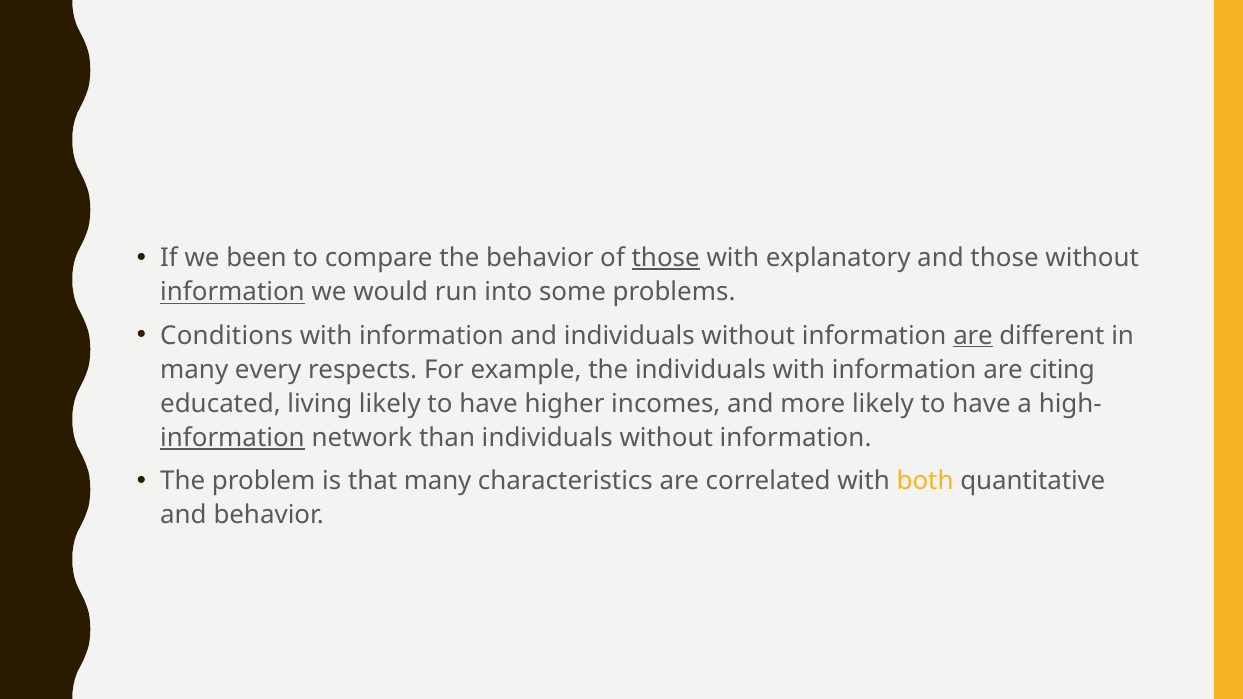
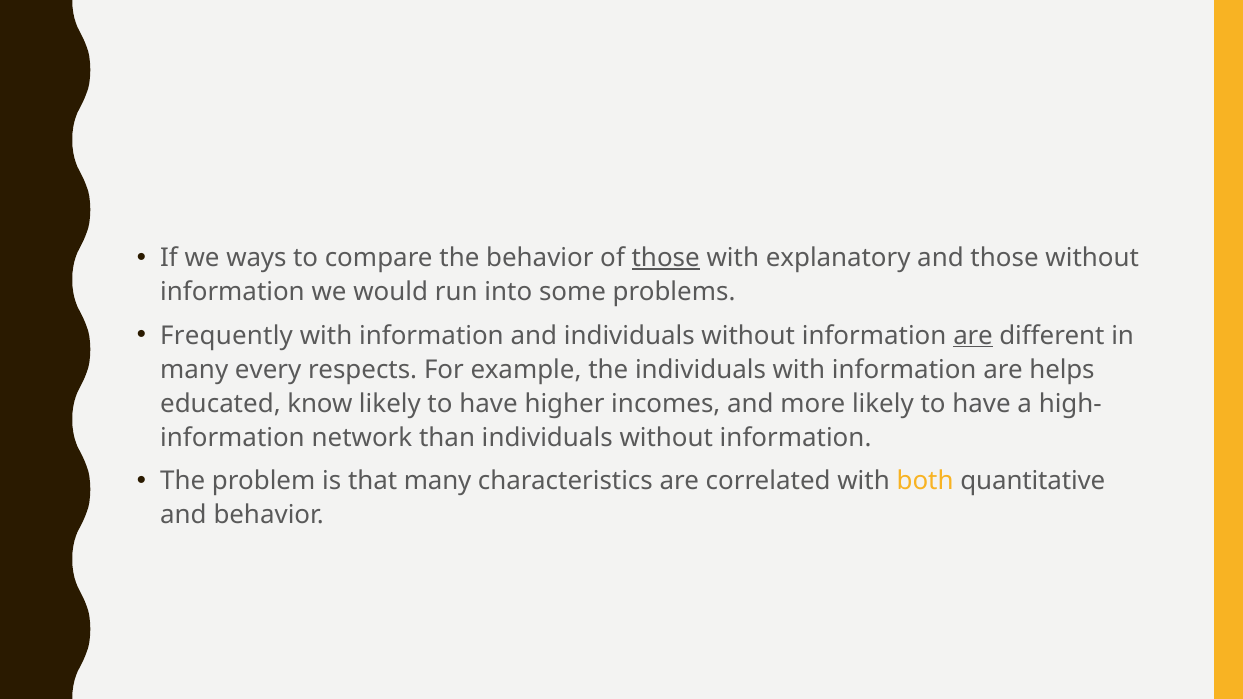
been: been -> ways (256, 258)
information underline: present -> none (232, 292)
Conditions: Conditions -> Frequently (227, 336)
citing: citing -> helps (1062, 370)
living: living -> know (320, 404)
information underline: present -> none (232, 438)
